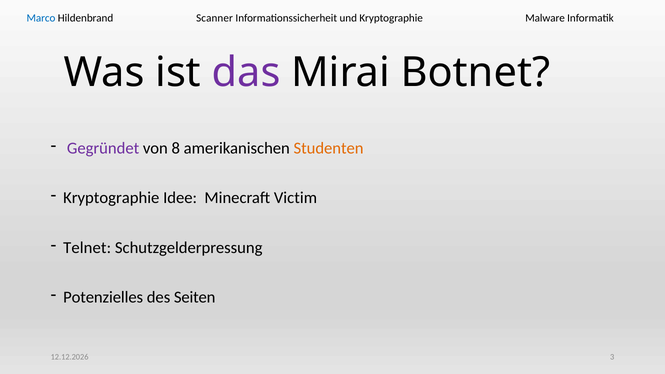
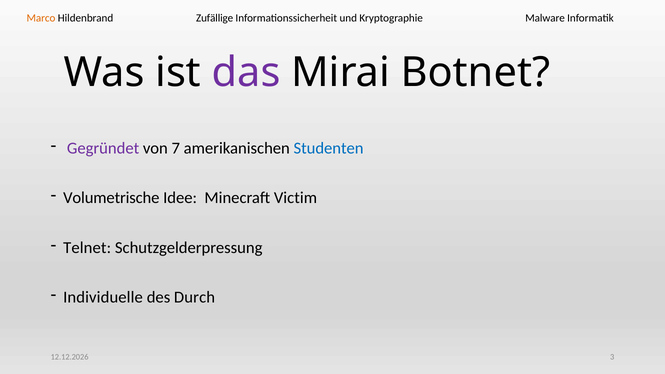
Marco colour: blue -> orange (41, 18)
Scanner: Scanner -> Zufällige (215, 18)
8: 8 -> 7 (176, 148)
Studenten colour: orange -> blue (329, 148)
Kryptographie: Kryptographie -> Volumetrische (111, 198)
Potenzielles: Potenzielles -> Individuelle (103, 297)
Seiten: Seiten -> Durch (195, 297)
